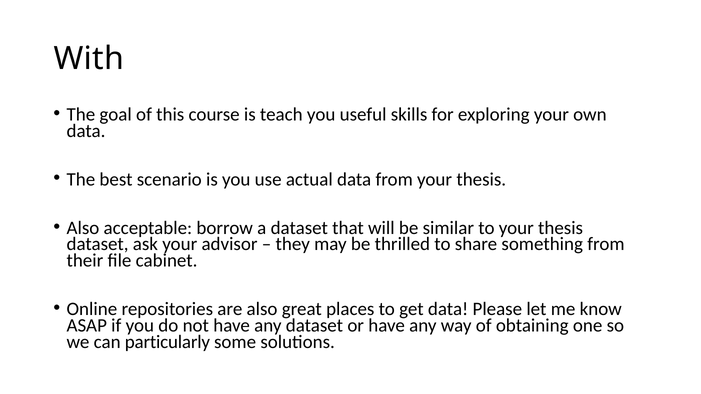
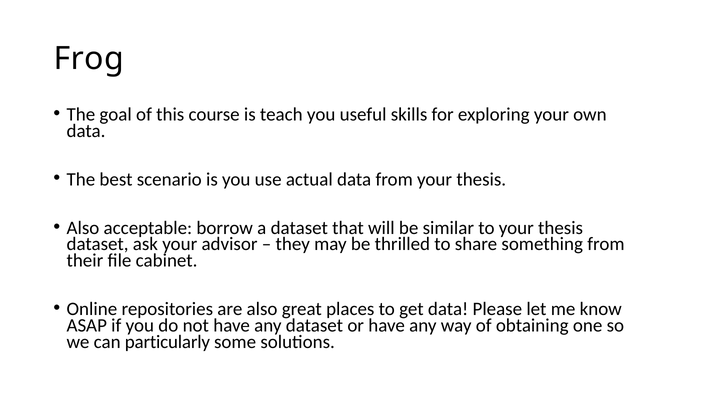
With: With -> Frog (89, 59)
